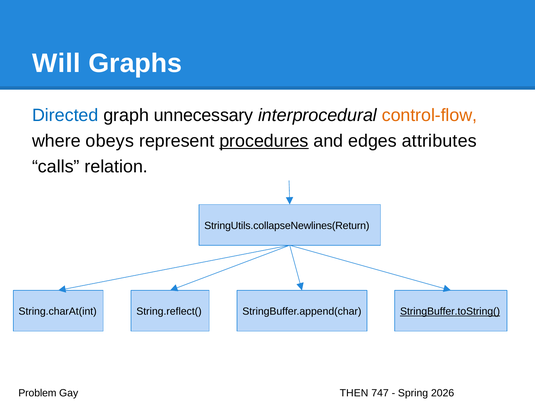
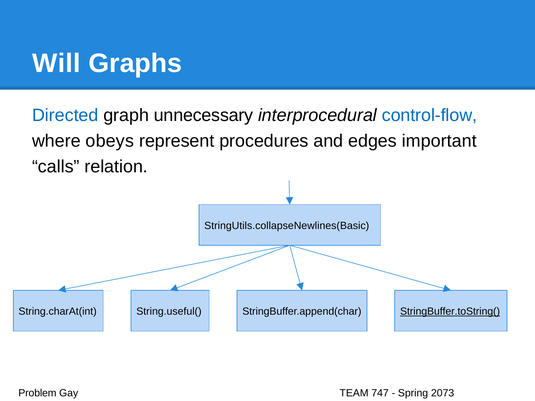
control-flow colour: orange -> blue (429, 115)
procedures underline: present -> none (264, 141)
attributes: attributes -> important (439, 141)
StringUtils.collapseNewlines(Return: StringUtils.collapseNewlines(Return -> StringUtils.collapseNewlines(Basic (287, 226)
String.reflect(: String.reflect( -> String.useful( (169, 312)
THEN: THEN -> TEAM (354, 393)
2026: 2026 -> 2073 (443, 393)
